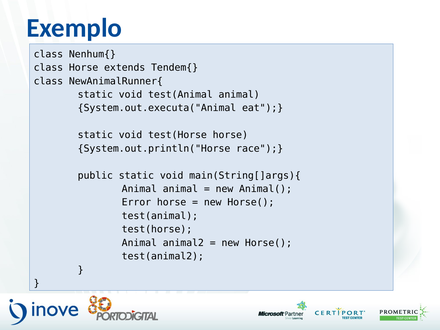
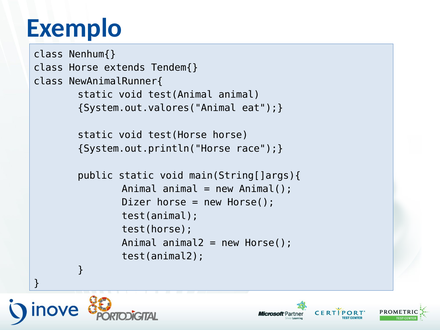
System.out.executa("Animal: System.out.executa("Animal -> System.out.valores("Animal (157, 108)
Error: Error -> Dizer (136, 202)
